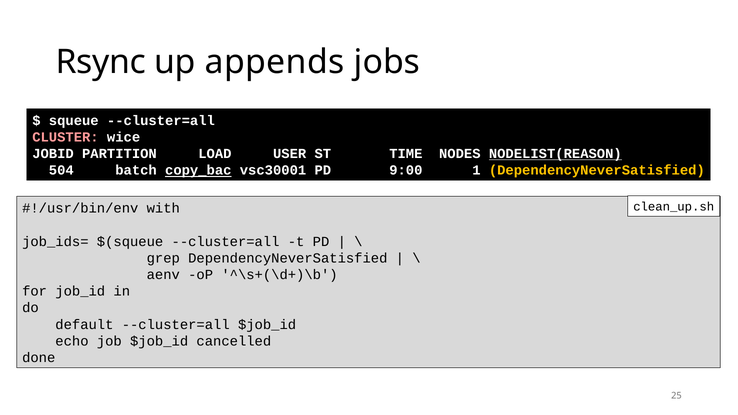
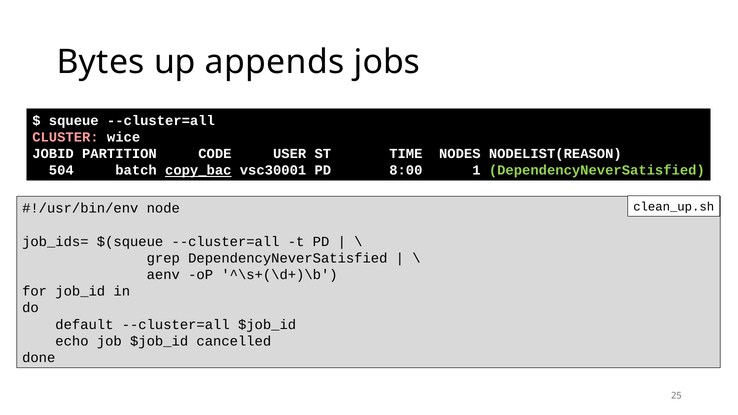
Rsync: Rsync -> Bytes (101, 62)
LOAD: LOAD -> CODE (215, 154)
NODELIST(REASON underline: present -> none (555, 154)
9:00: 9:00 -> 8:00 (406, 170)
DependencyNeverSatisfied colour: yellow -> light green (597, 170)
with: with -> node (163, 208)
